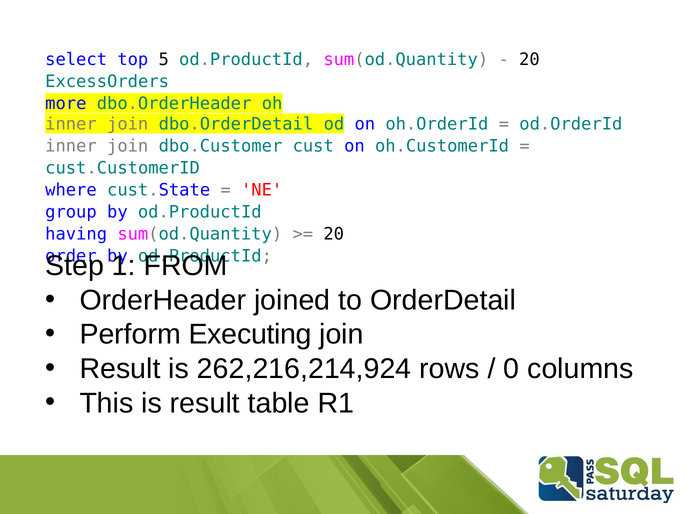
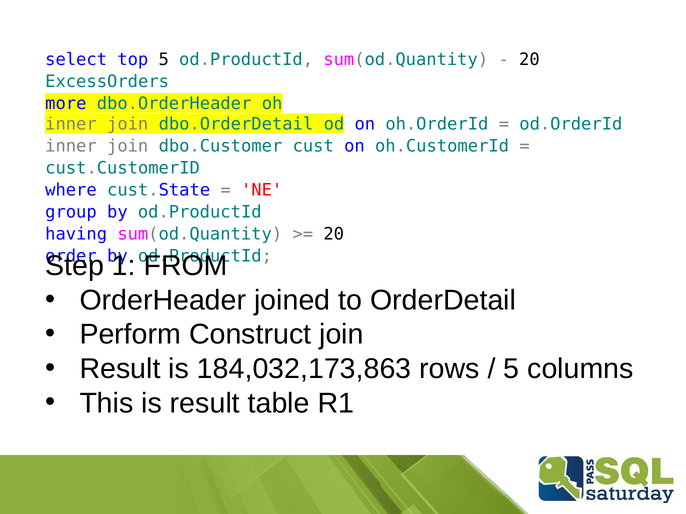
Executing: Executing -> Construct (250, 335)
262,216,214,924: 262,216,214,924 -> 184,032,173,863 (304, 369)
0: 0 -> 5 (511, 369)
